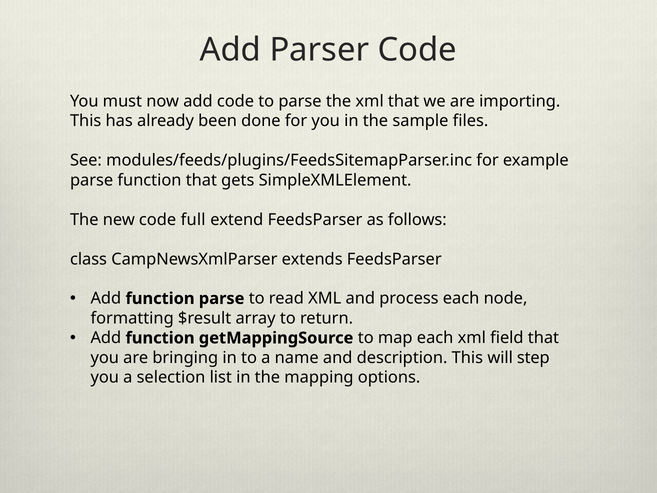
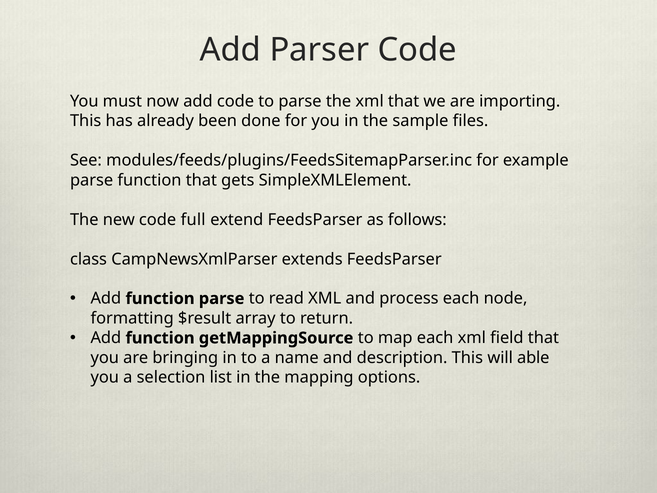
step: step -> able (533, 358)
